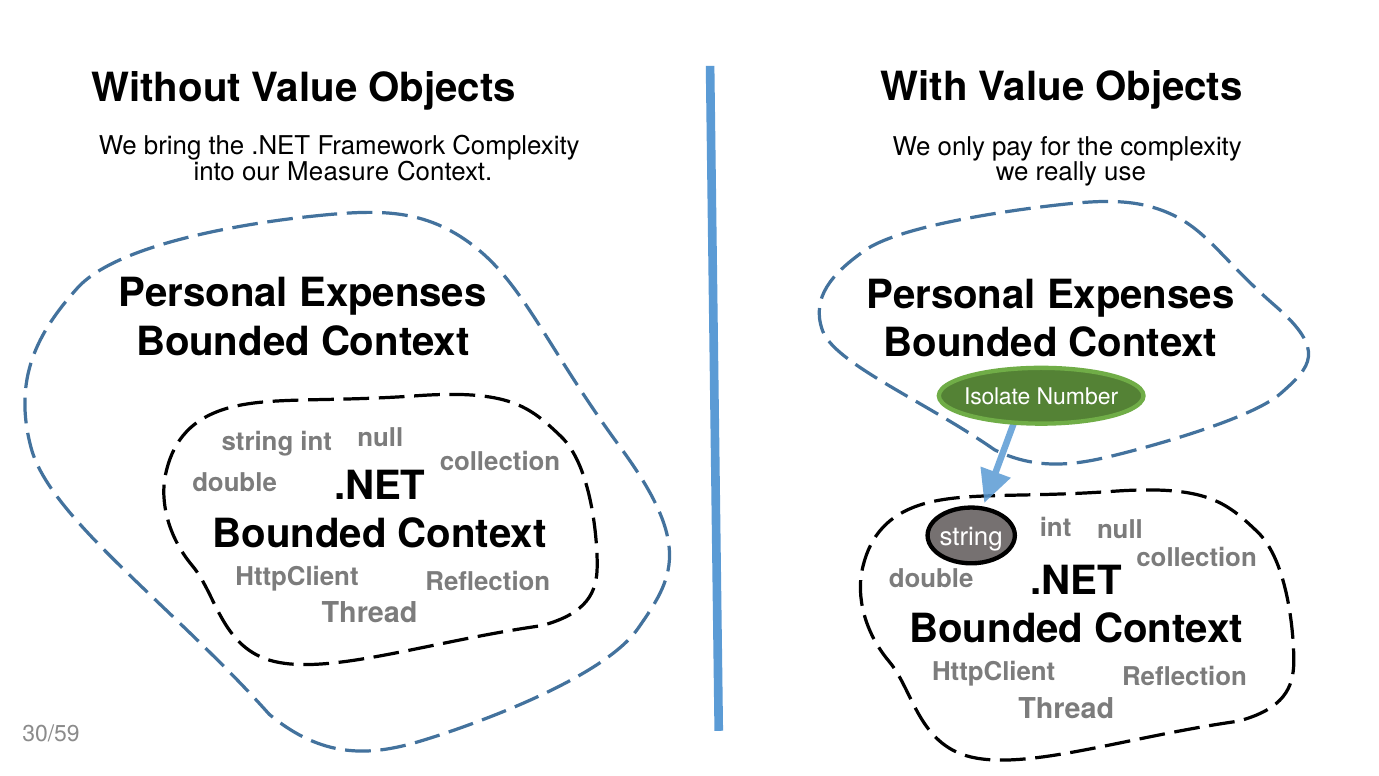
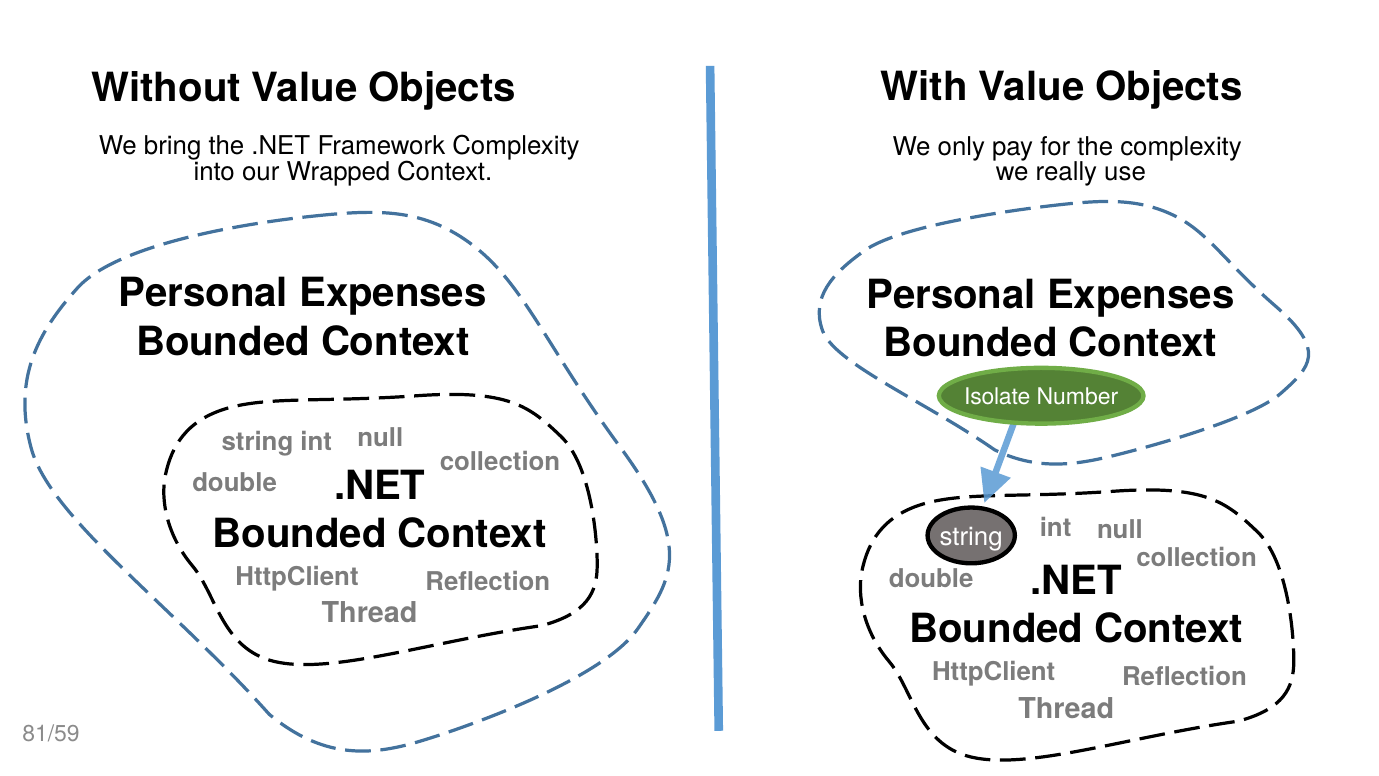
Measure: Measure -> Wrapped (338, 171)
30/59: 30/59 -> 81/59 (51, 734)
